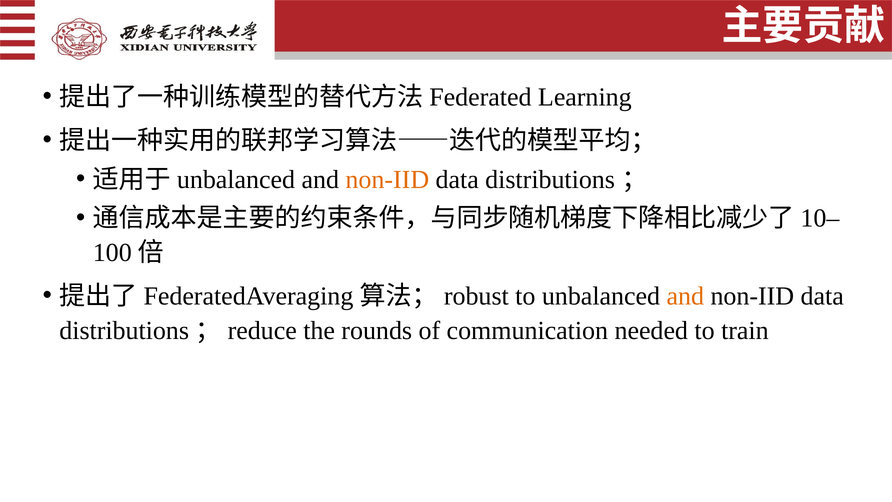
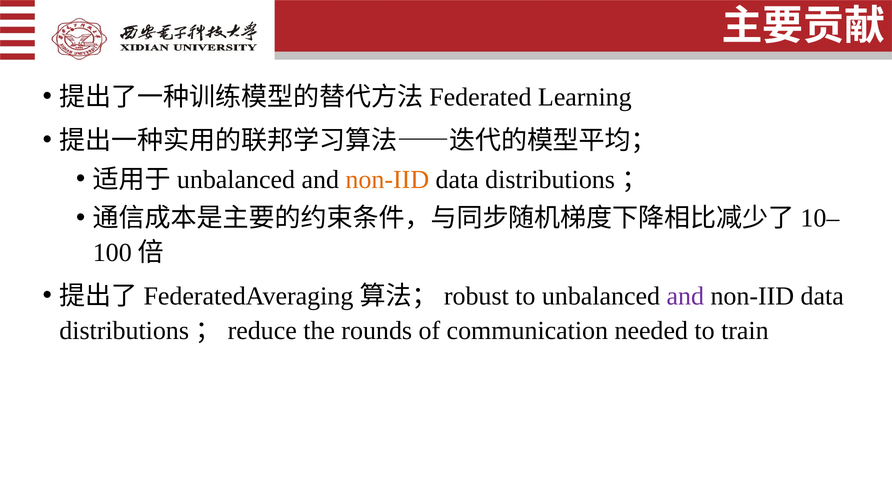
and colour: orange -> purple (685, 296)
